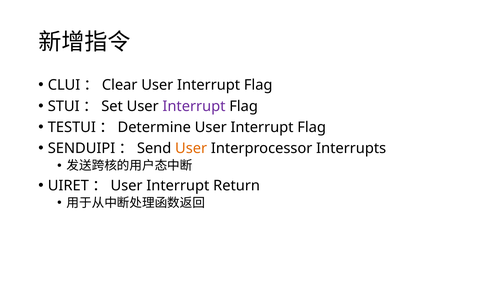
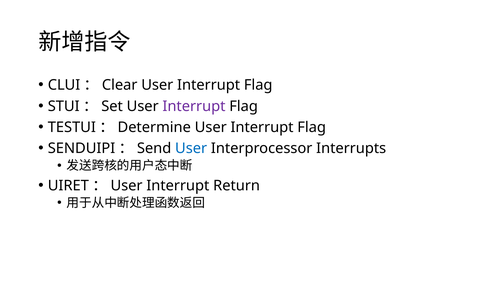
User colour: orange -> blue (191, 148)
